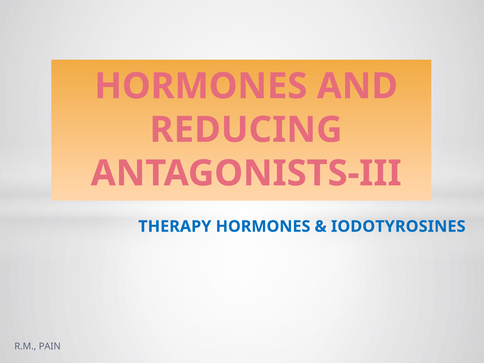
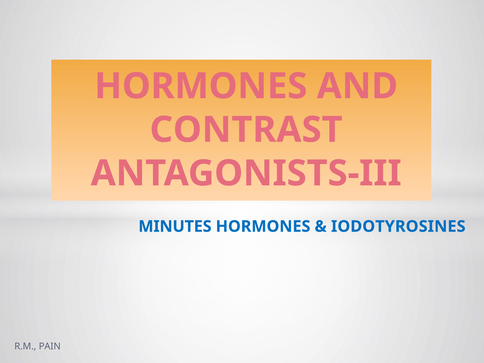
REDUCING: REDUCING -> CONTRAST (246, 130)
THERAPY: THERAPY -> MINUTES (175, 226)
